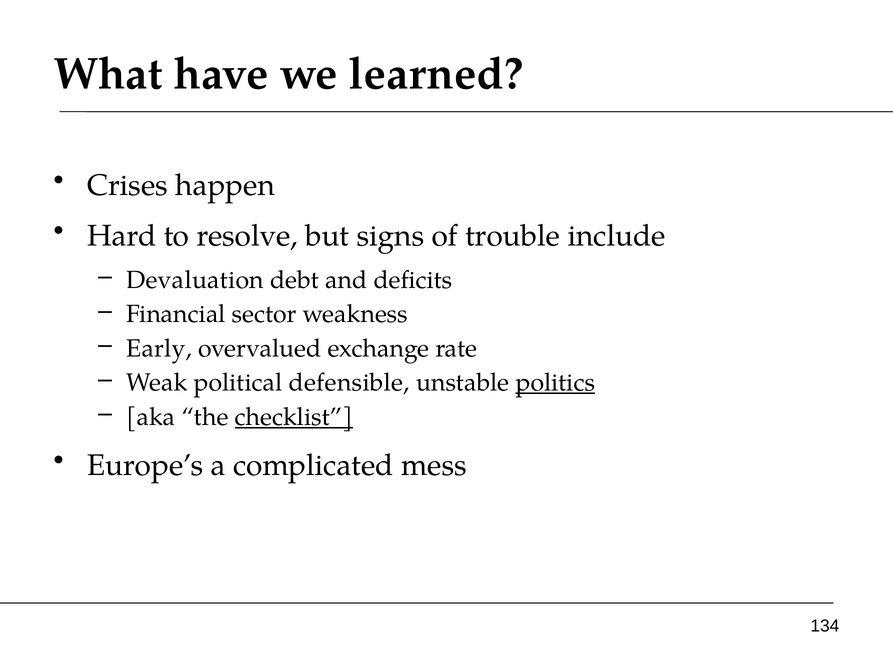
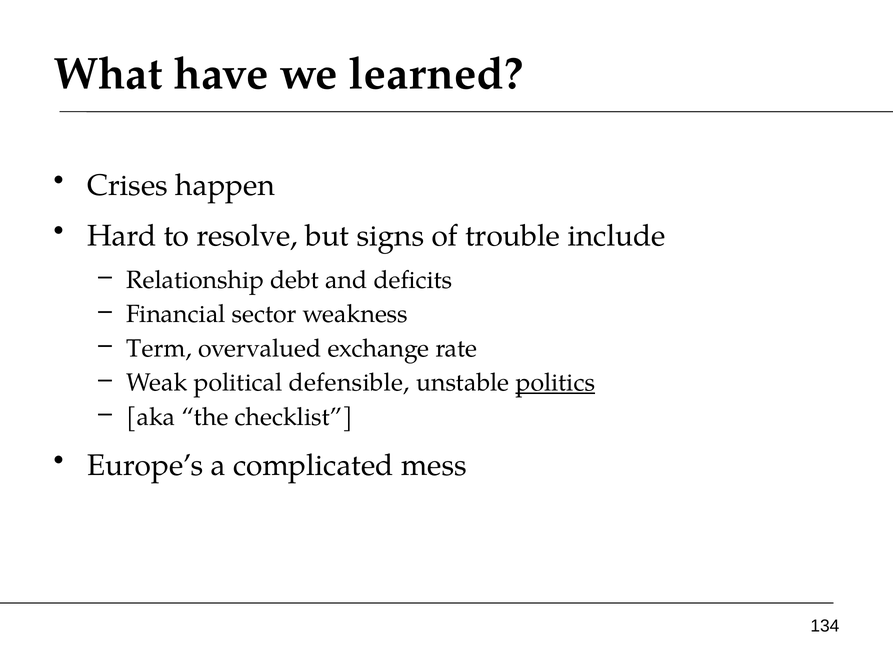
Devaluation: Devaluation -> Relationship (195, 280)
Early: Early -> Term (159, 348)
checklist underline: present -> none (294, 417)
